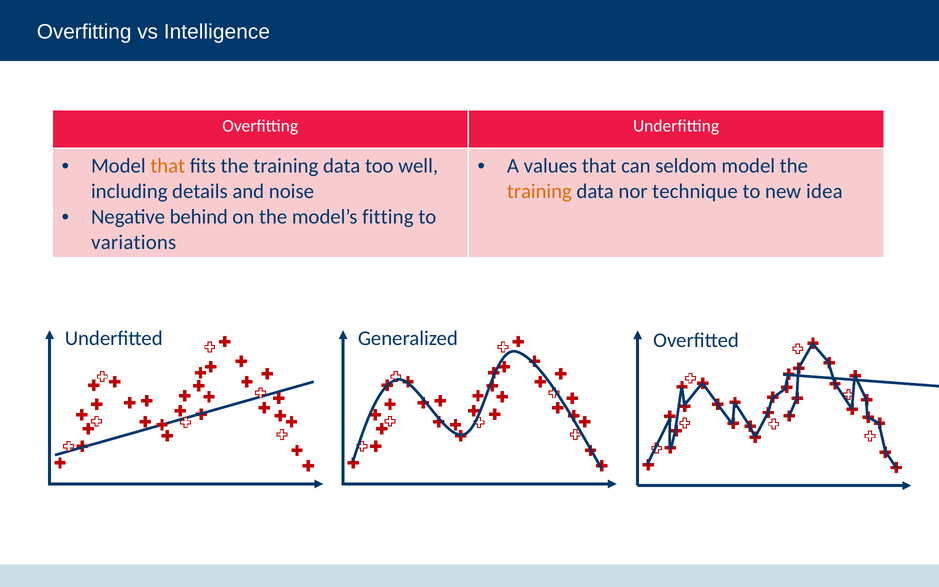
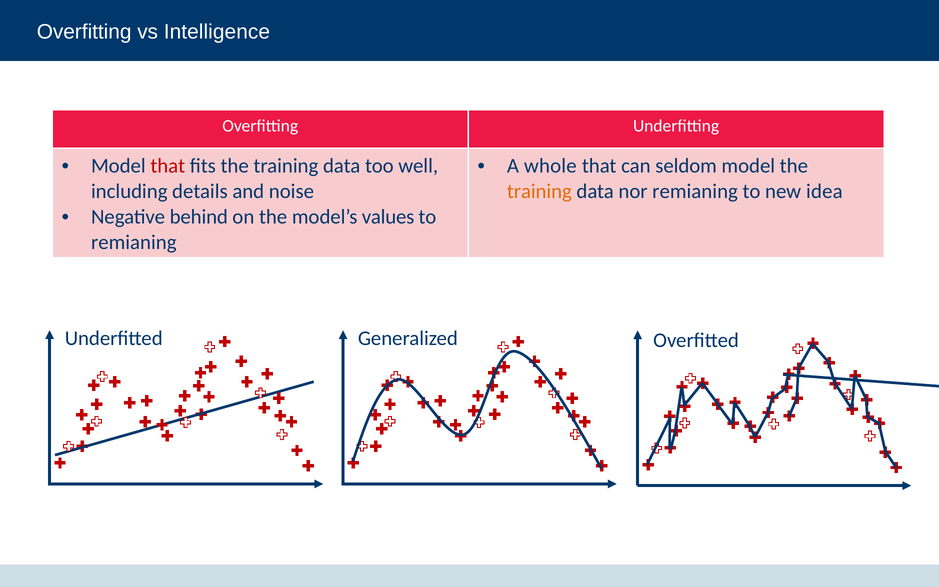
that colour: orange -> red (168, 166)
values: values -> whole (550, 166)
nor technique: technique -> remianing (695, 191)
fitting: fitting -> values (388, 217)
variations: variations -> remianing (134, 242)
